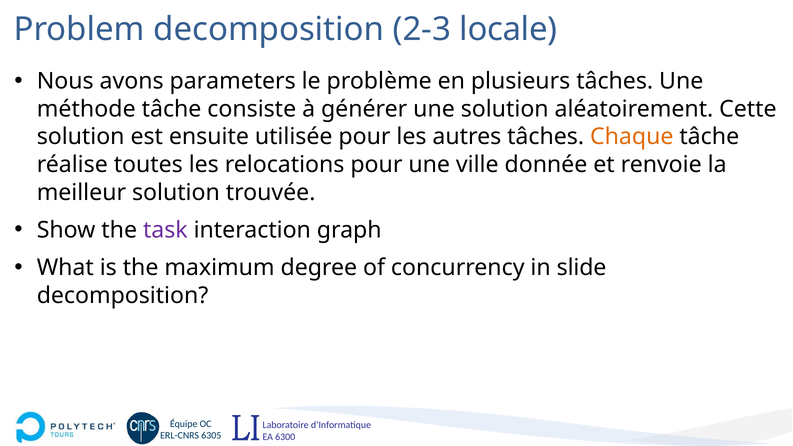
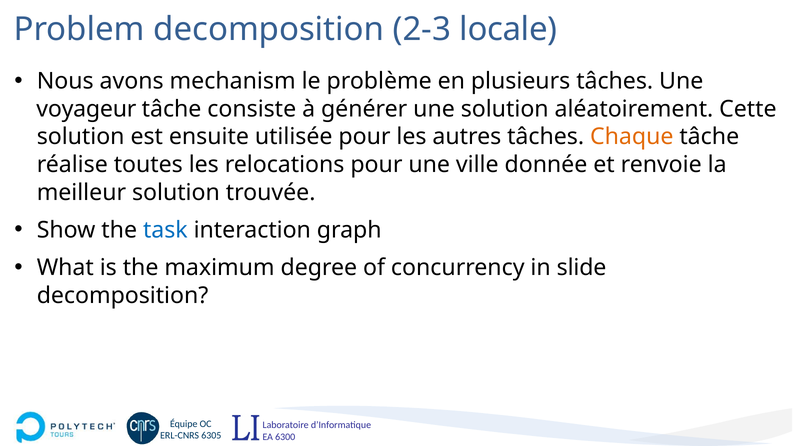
parameters: parameters -> mechanism (233, 81)
méthode: méthode -> voyageur (86, 109)
task colour: purple -> blue (165, 230)
